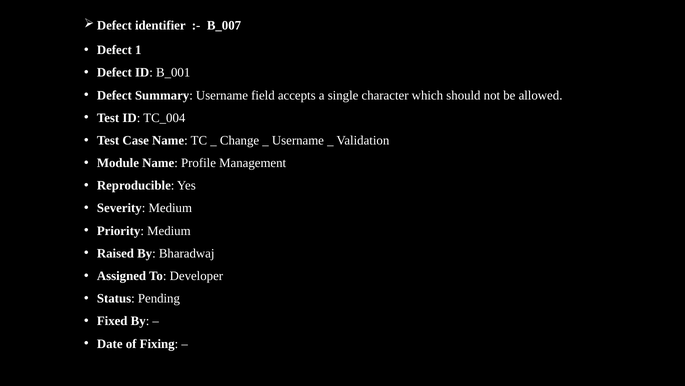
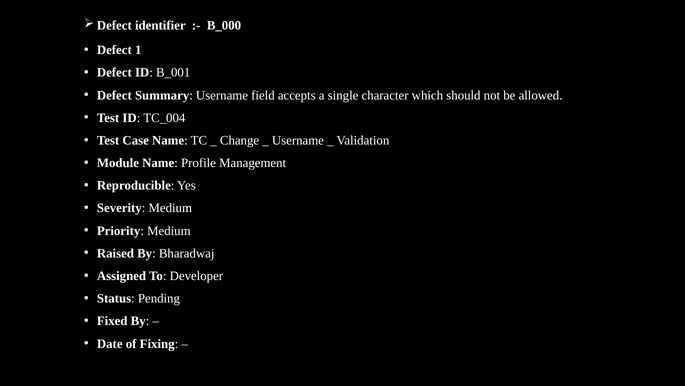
B_007: B_007 -> B_000 (224, 25)
